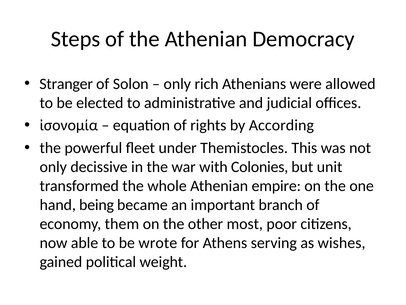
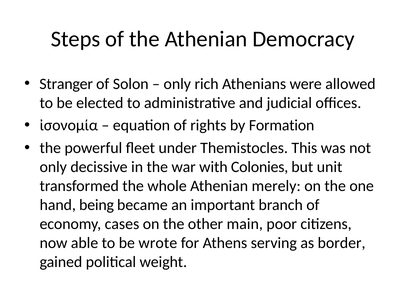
According: According -> Formation (282, 125)
empire: empire -> merely (276, 186)
them: them -> cases (122, 224)
most: most -> main (245, 224)
wishes: wishes -> border (342, 243)
